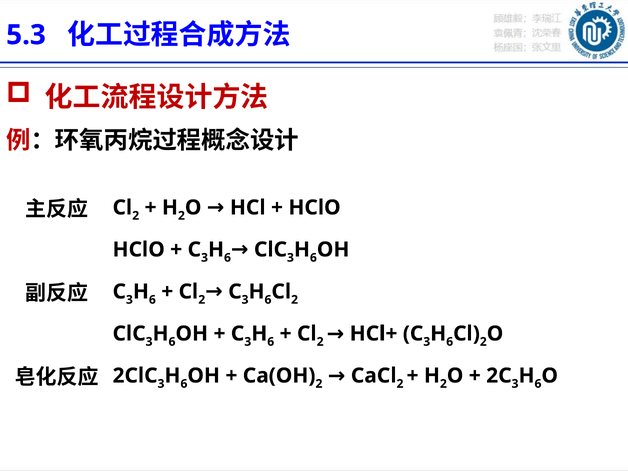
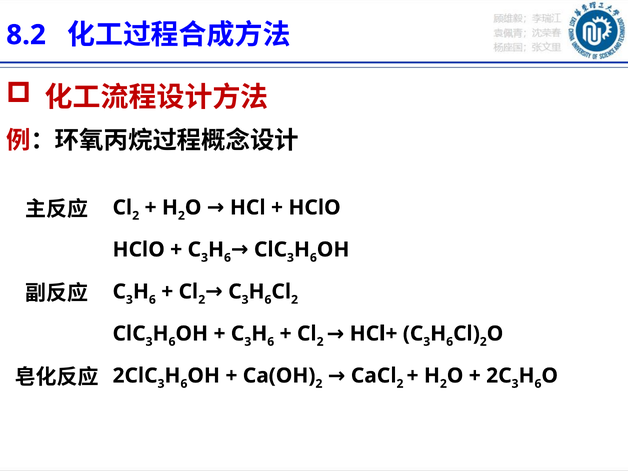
5.3: 5.3 -> 8.2 (26, 35)
